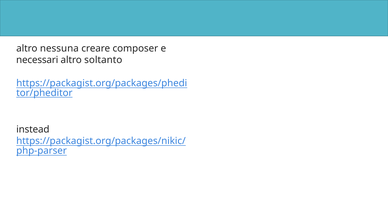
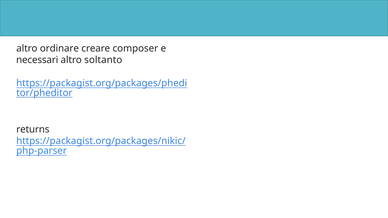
nessuna: nessuna -> ordinare (59, 48)
instead: instead -> returns (33, 130)
